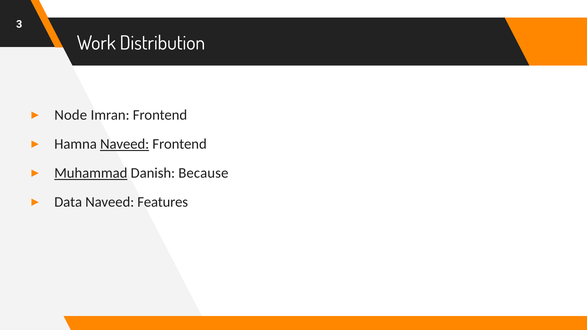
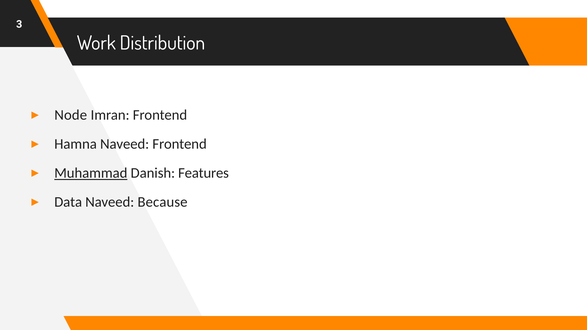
Naveed underline: present -> none (125, 144)
Because: Because -> Features (204, 173)
Features: Features -> Because (163, 202)
